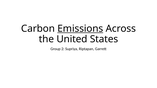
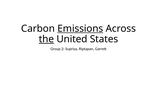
the underline: none -> present (46, 39)
